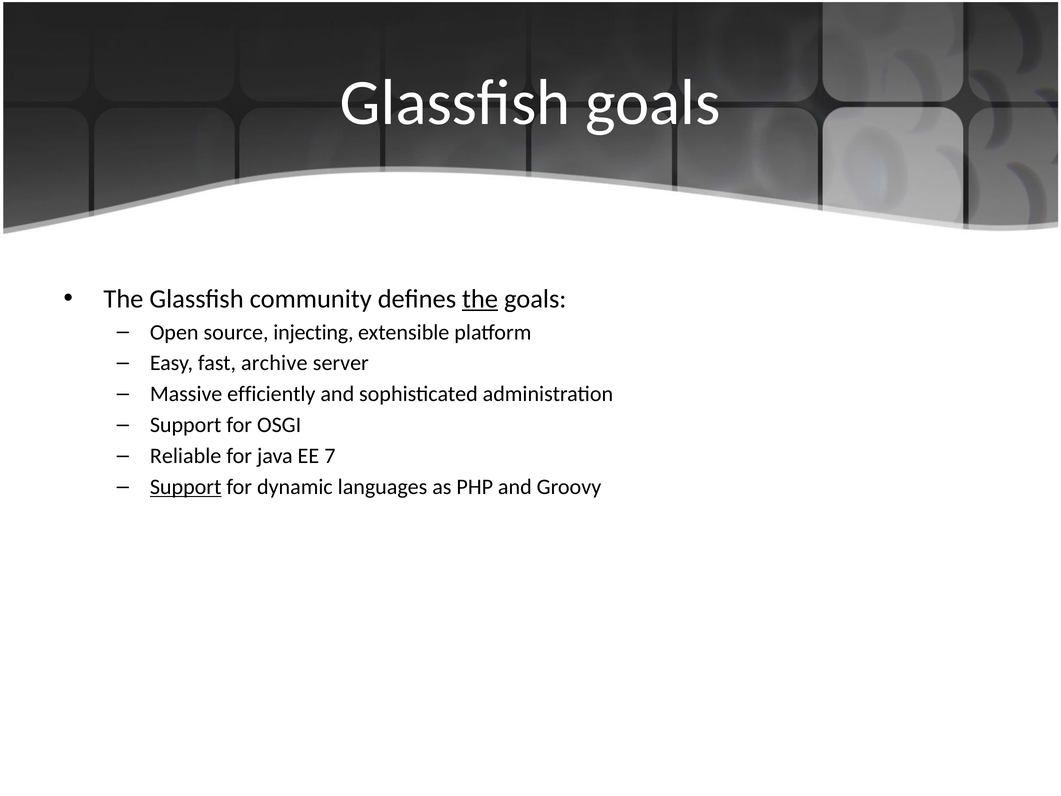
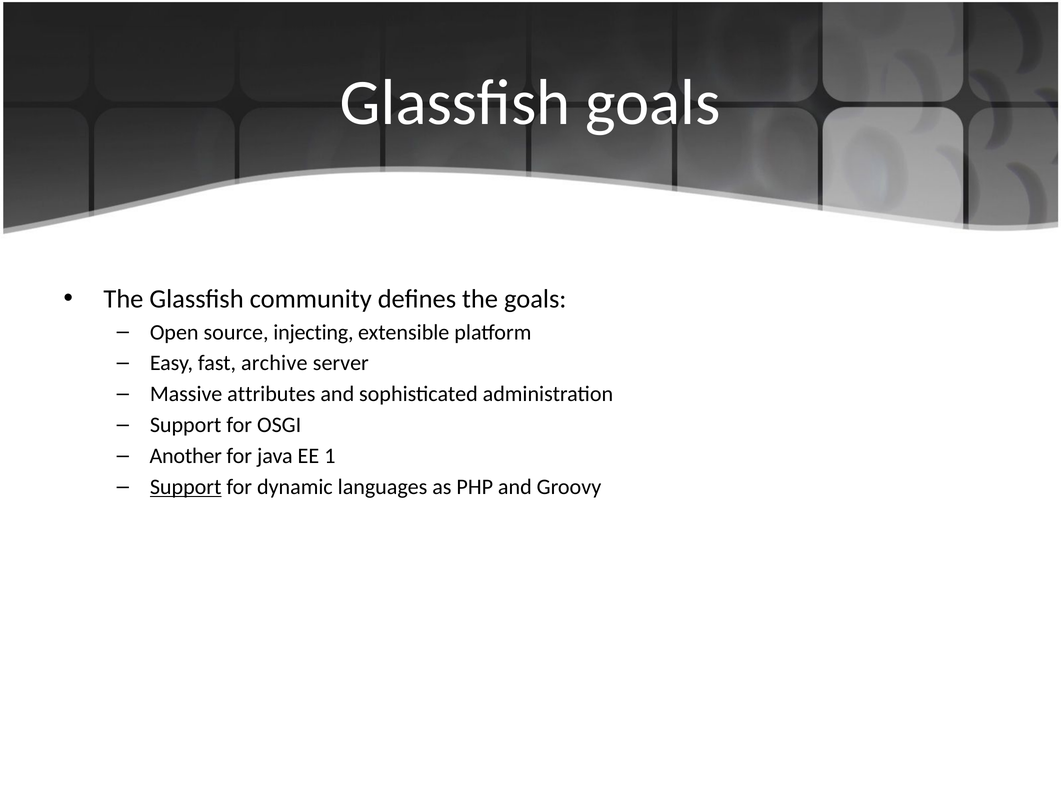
the underline: present -> none (480, 299)
efficiently: efficiently -> attributes (271, 394)
Reliable: Reliable -> Another (186, 456)
7: 7 -> 1 (330, 456)
